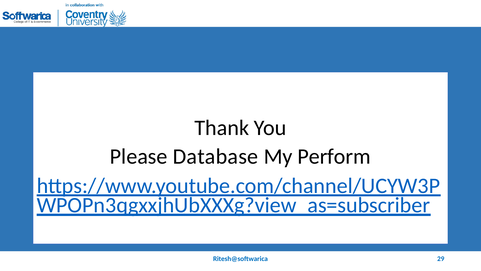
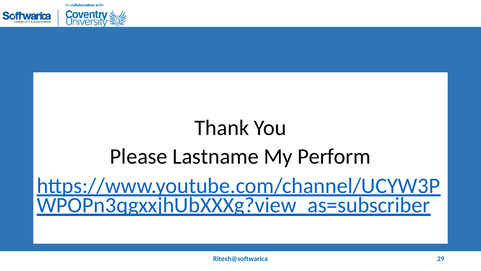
Database: Database -> Lastname (216, 156)
